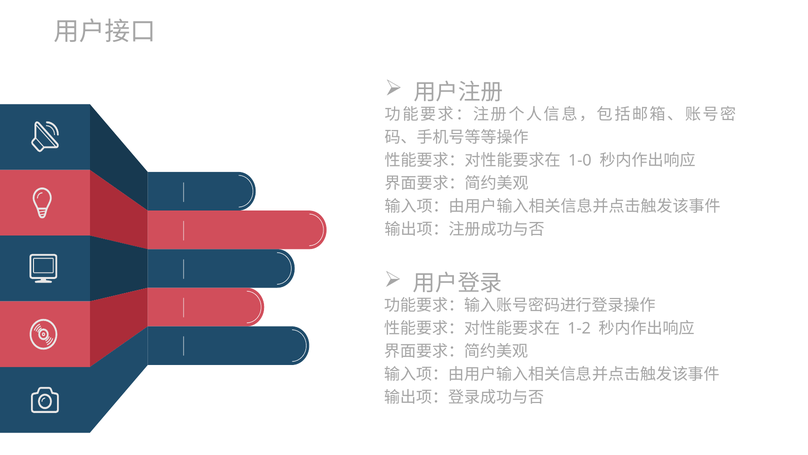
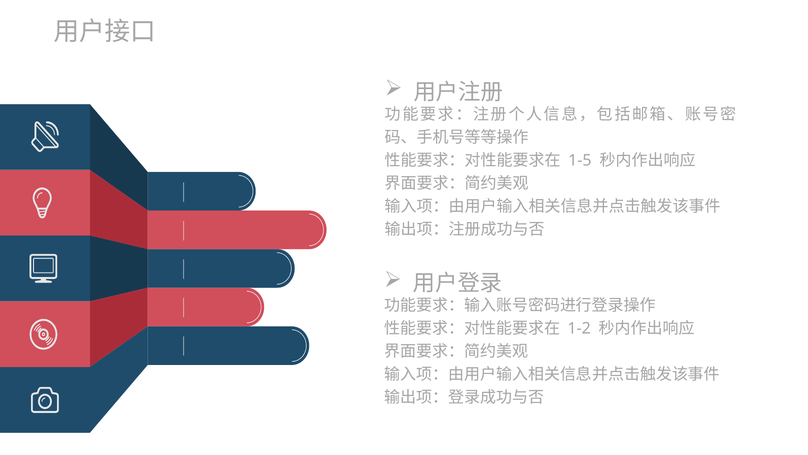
1-0: 1-0 -> 1-5 (580, 160)
